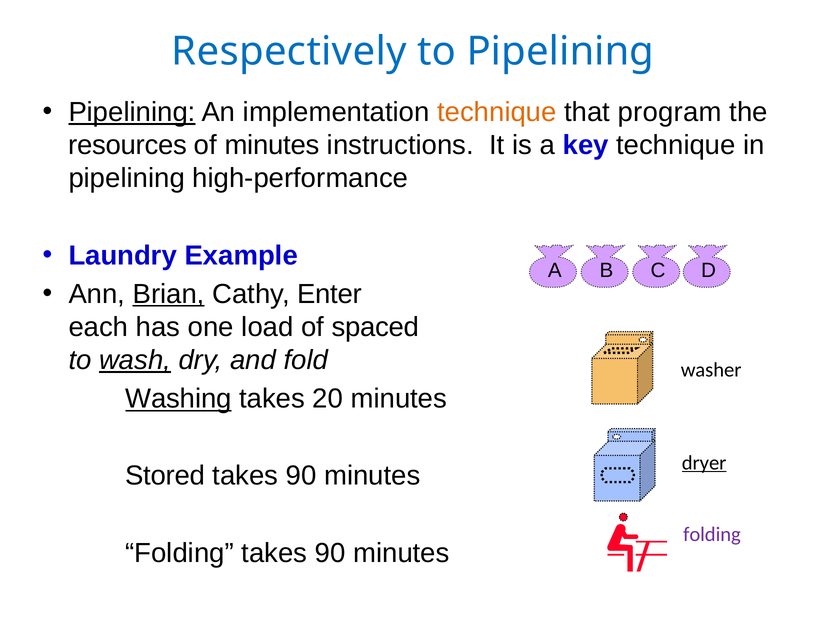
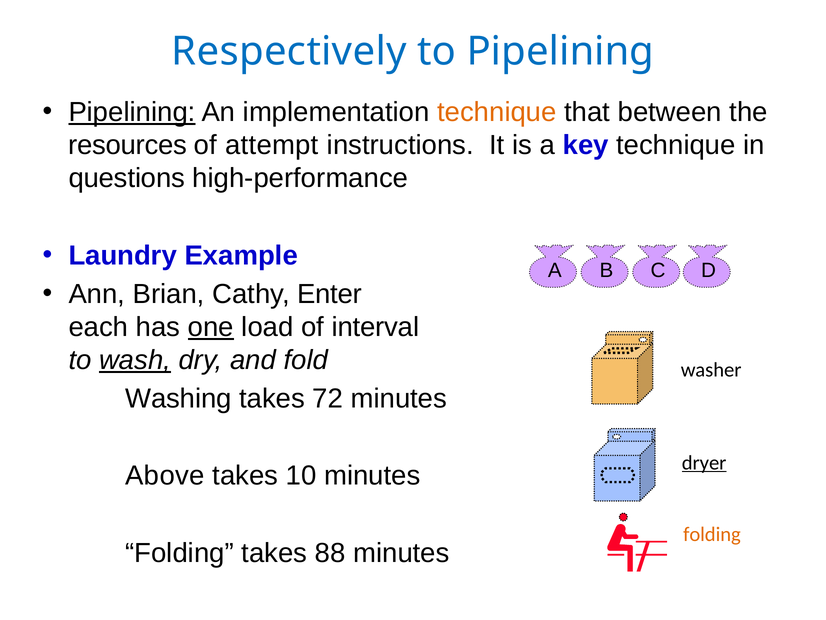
program: program -> between (670, 112)
of minutes: minutes -> attempt (272, 145)
pipelining: pipelining -> questions (127, 178)
Brian underline: present -> none (169, 294)
one underline: none -> present (211, 327)
spaced: spaced -> interval (375, 327)
Washing underline: present -> none (178, 398)
20: 20 -> 72 (328, 398)
Stored: Stored -> Above (165, 475)
90: 90 -> 10 (301, 475)
folding colour: purple -> orange (712, 534)
Folding takes 90: 90 -> 88 (330, 553)
